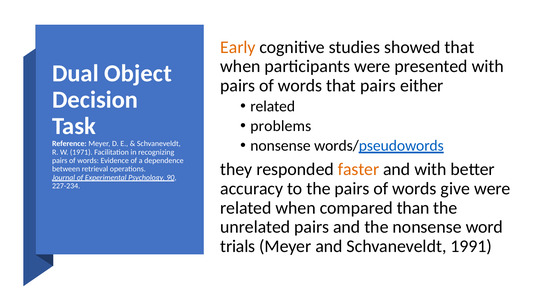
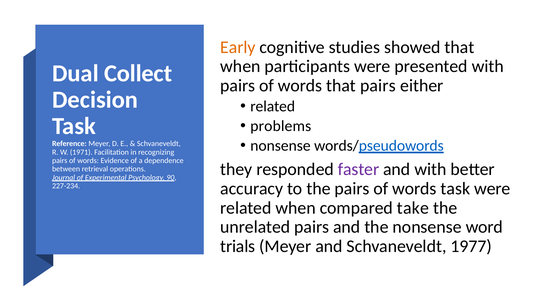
Object: Object -> Collect (138, 73)
faster colour: orange -> purple (359, 170)
words give: give -> task (455, 189)
than: than -> take (413, 208)
1991: 1991 -> 1977 (471, 247)
